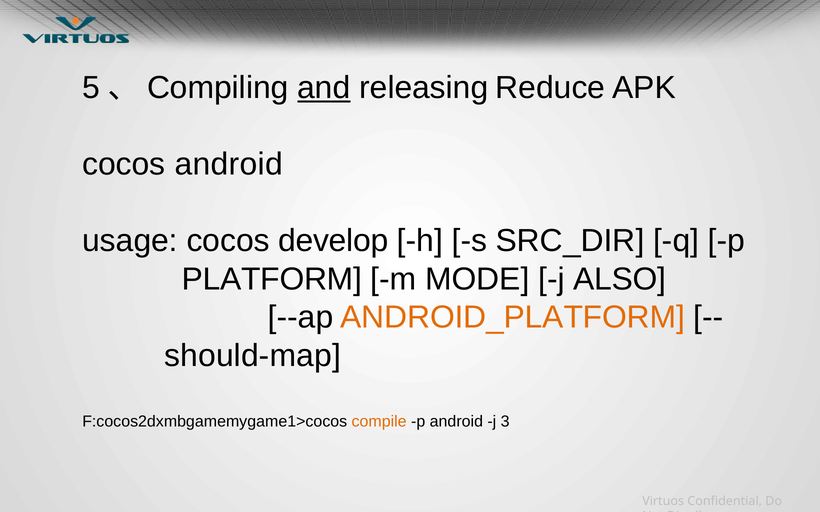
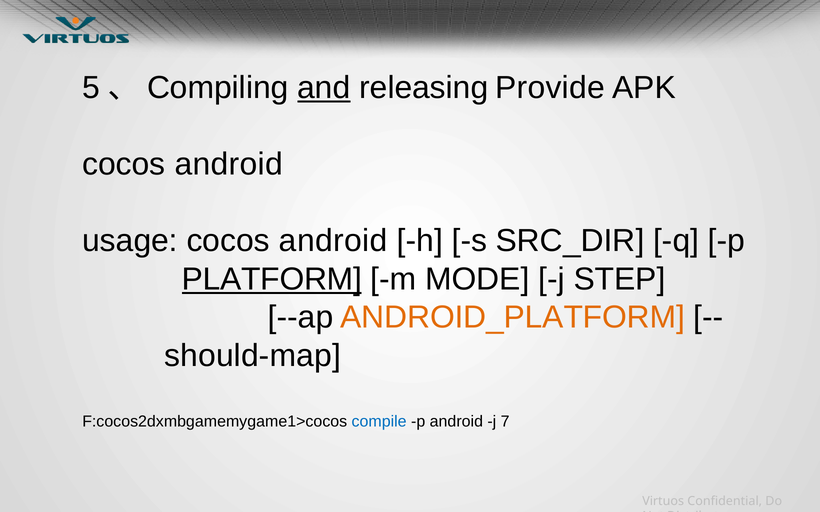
Reduce: Reduce -> Provide (550, 88)
usage cocos develop: develop -> android (333, 241)
PLATFORM underline: none -> present (272, 279)
ALSO: ALSO -> STEP (620, 279)
compile colour: orange -> blue (379, 422)
3: 3 -> 7 (505, 422)
